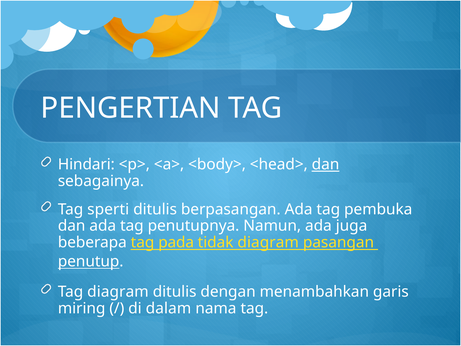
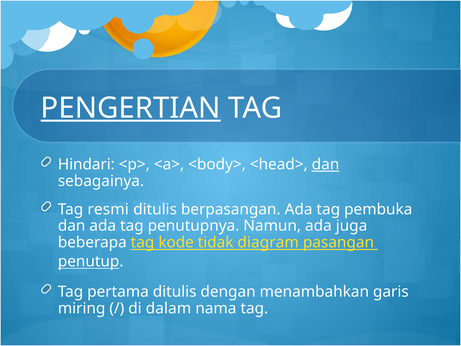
PENGERTIAN underline: none -> present (131, 108)
sperti: sperti -> resmi (108, 209)
pada: pada -> kode (176, 242)
Tag diagram: diagram -> pertama (118, 292)
